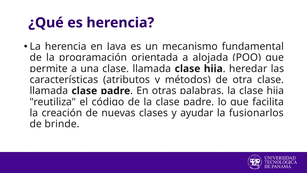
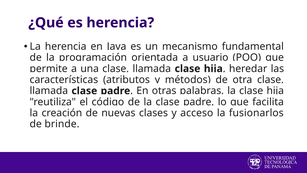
alojada: alojada -> usuario (210, 58)
ayudar: ayudar -> acceso (197, 113)
